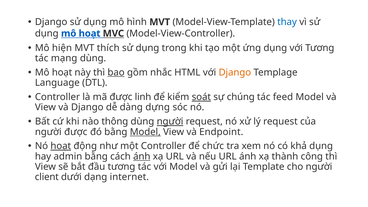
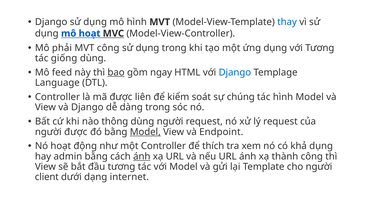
hiện: hiện -> phải (62, 48)
MVT thích: thích -> công (108, 48)
mạng: mạng -> giống (64, 58)
hoạt: hoạt -> feed (62, 72)
nhắc: nhắc -> ngay (161, 72)
Django colour: orange -> blue (235, 72)
linh: linh -> liên (143, 97)
soát underline: present -> none (201, 97)
tác feed: feed -> hình (283, 97)
dàng dựng: dựng -> trong (158, 107)
người underline: present -> none (170, 122)
hoạt underline: present -> none (61, 146)
chức: chức -> thích (213, 146)
